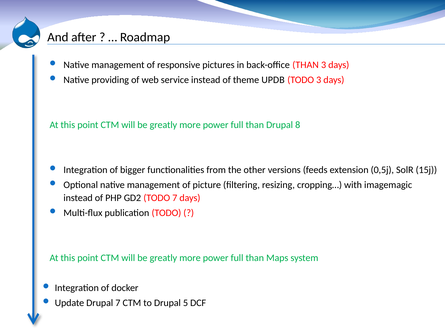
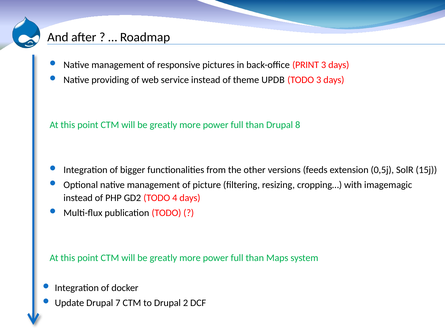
back-office THAN: THAN -> PRINT (306, 65)
TODO 7: 7 -> 4 (175, 198)
5: 5 -> 2 (186, 303)
